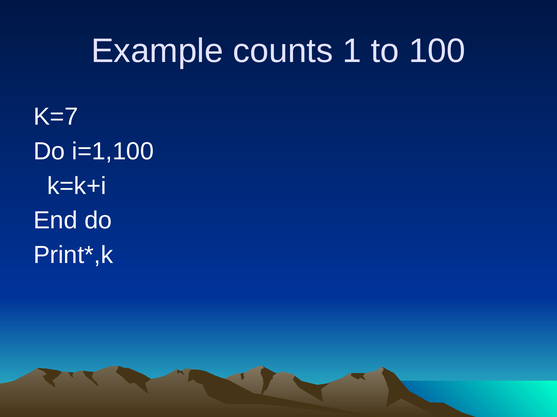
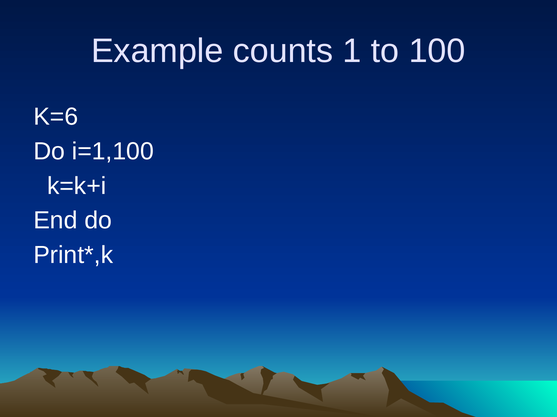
K=7: K=7 -> K=6 (56, 117)
